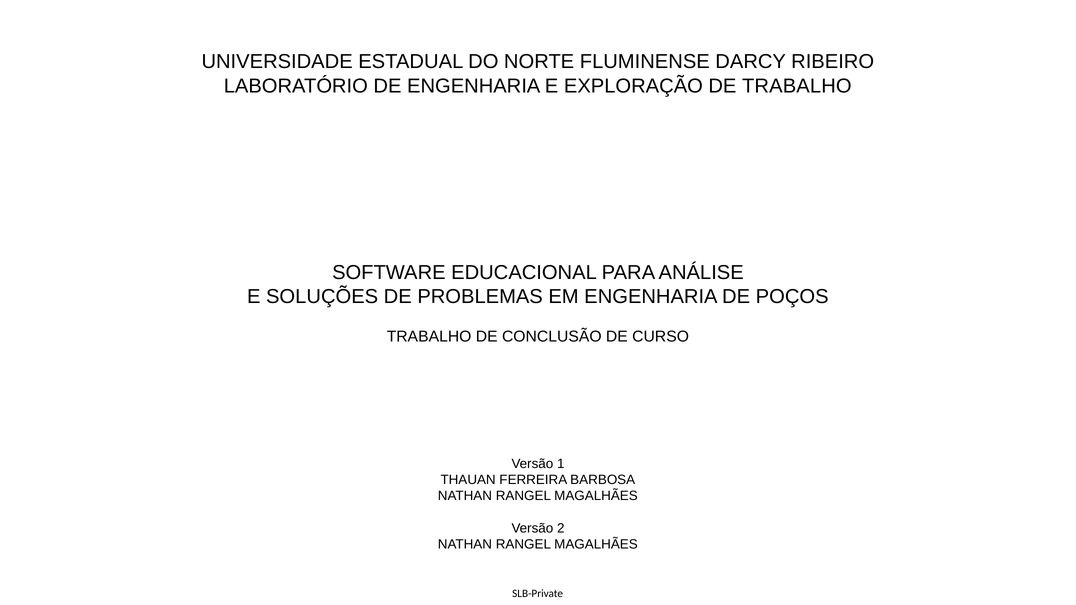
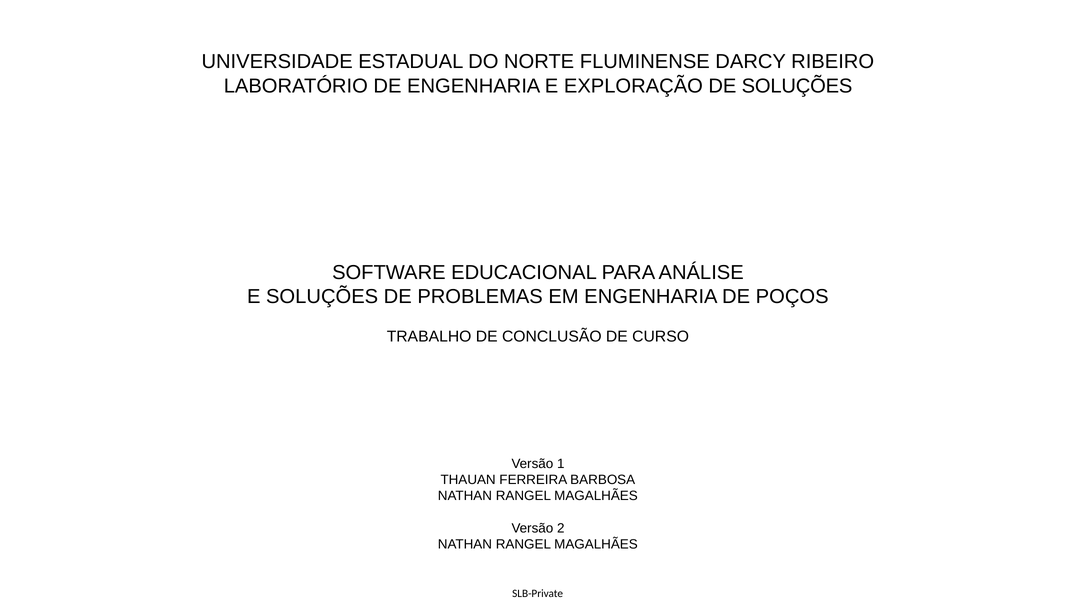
DE TRABALHO: TRABALHO -> SOLUÇÕES (797, 86)
